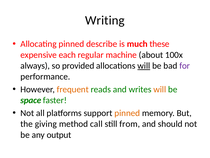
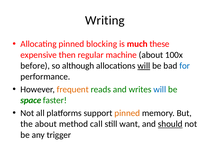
describe: describe -> blocking (102, 44)
each: each -> then (67, 55)
always: always -> before (35, 66)
provided: provided -> although (78, 66)
for colour: purple -> blue (185, 66)
will colour: orange -> blue (160, 89)
the giving: giving -> about (46, 124)
from: from -> want (130, 124)
should underline: none -> present (170, 124)
output: output -> trigger (59, 134)
